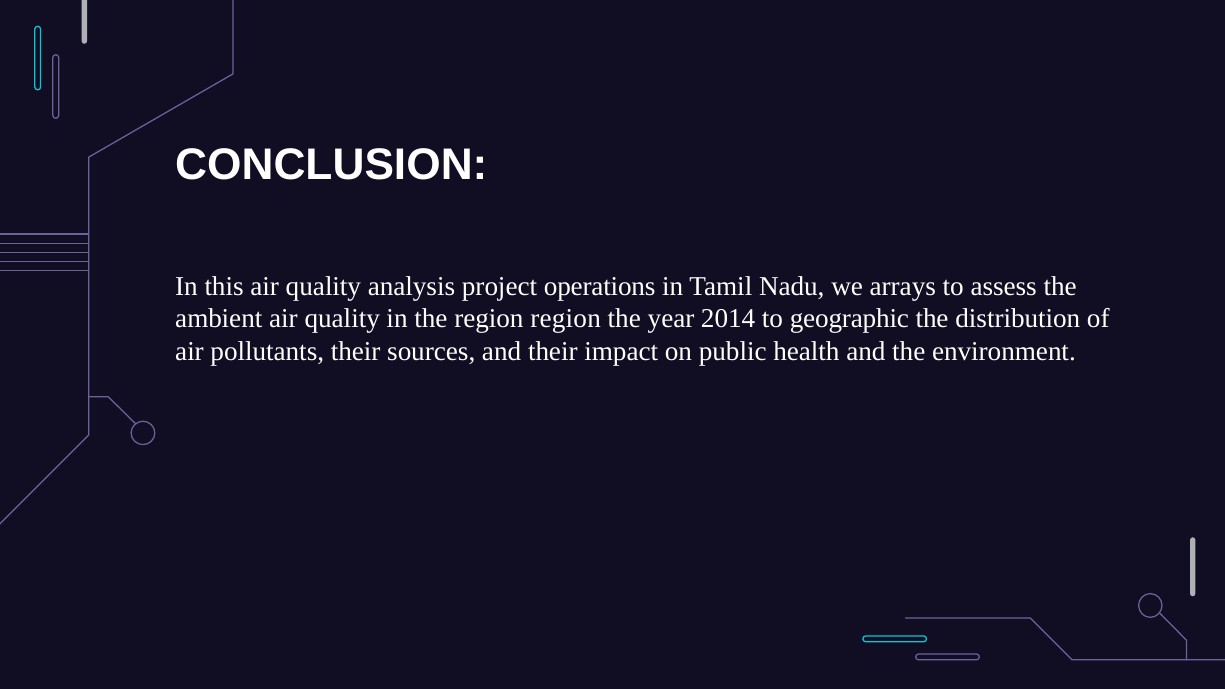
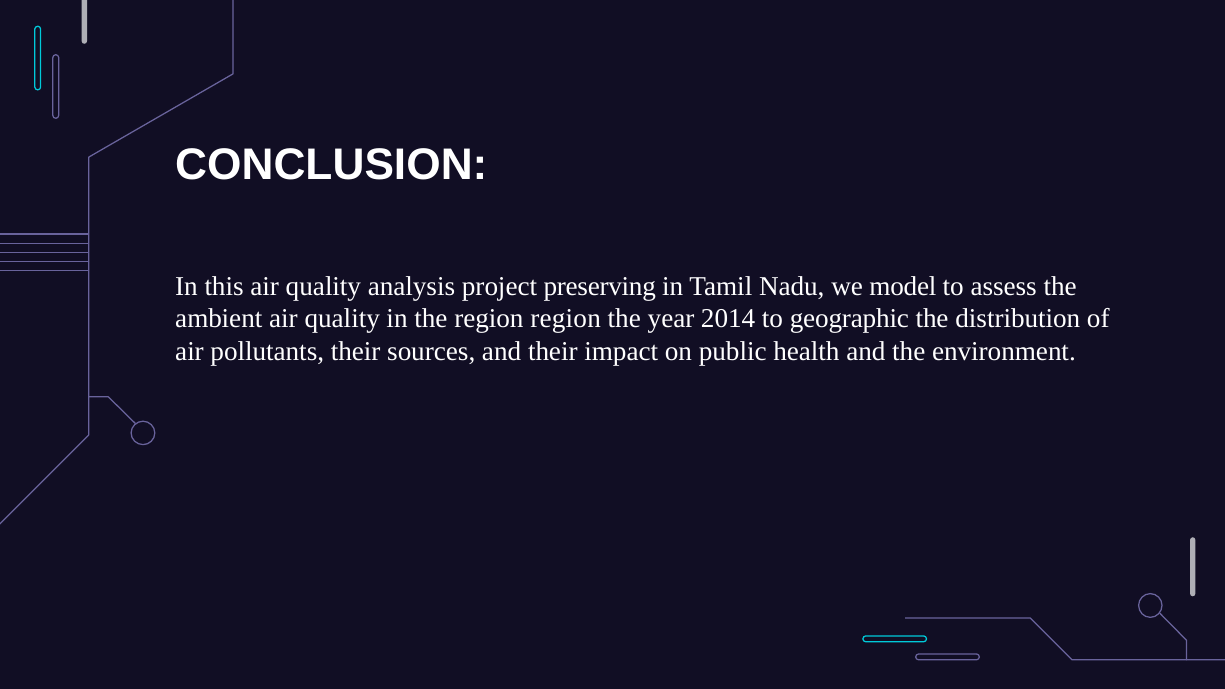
operations: operations -> preserving (600, 286)
arrays: arrays -> model (903, 286)
